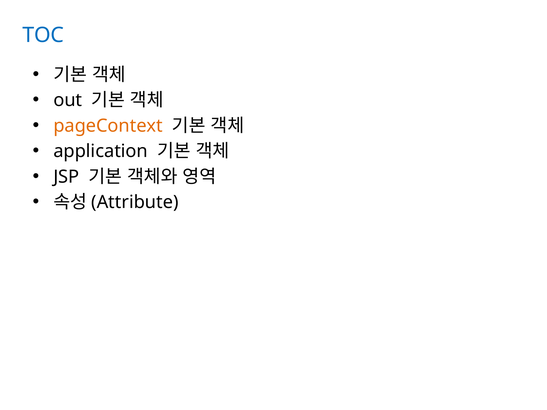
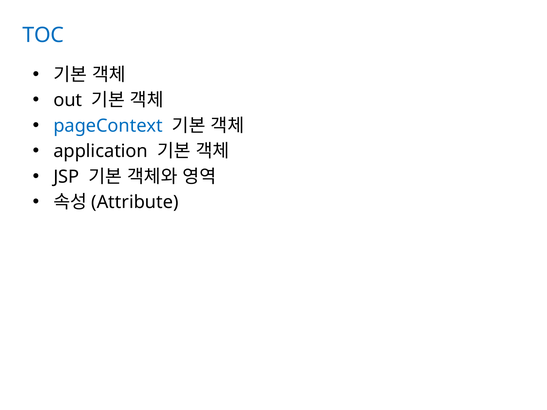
pageContext colour: orange -> blue (108, 126)
